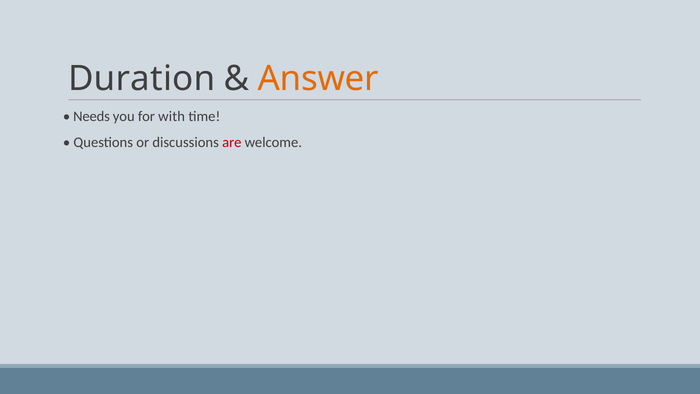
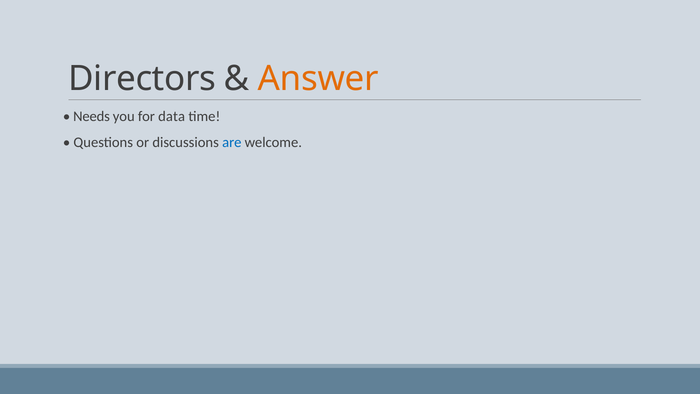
Duration: Duration -> Directors (142, 78)
with: with -> data (172, 116)
are colour: red -> blue (232, 142)
